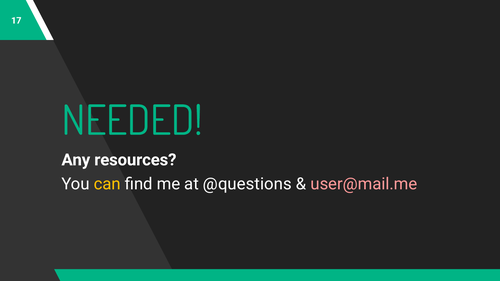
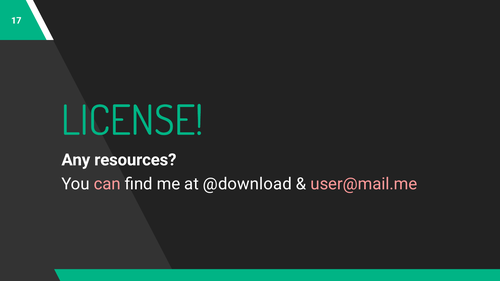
NEEDED: NEEDED -> LICENSE (132, 121)
can colour: yellow -> pink (107, 184)
@questions: @questions -> @download (247, 184)
